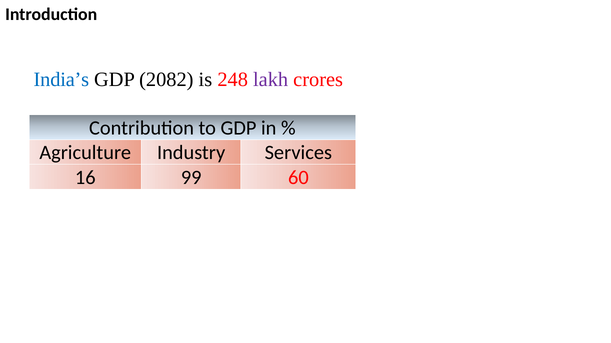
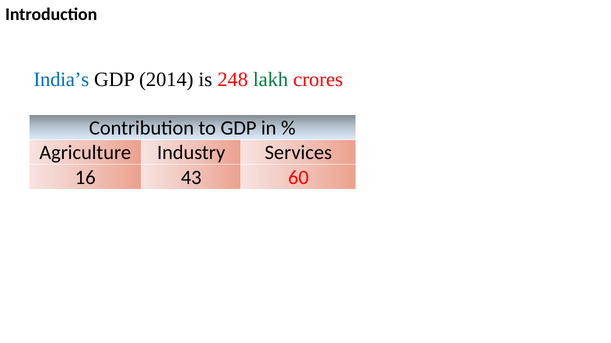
2082: 2082 -> 2014 (166, 80)
lakh colour: purple -> green (271, 80)
99: 99 -> 43 (191, 178)
